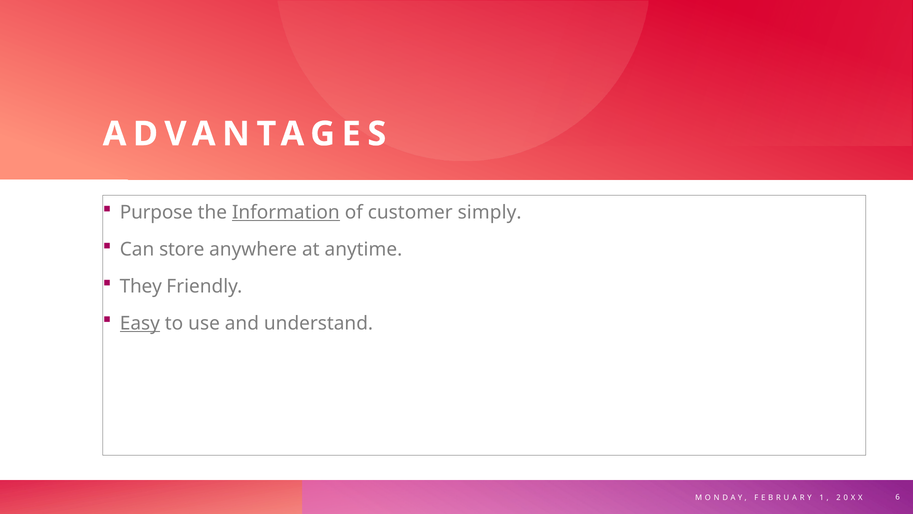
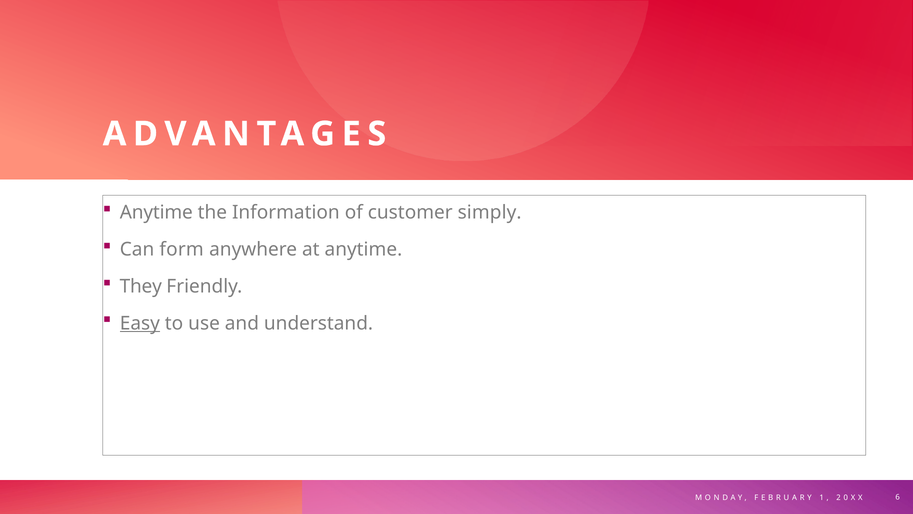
Purpose: Purpose -> Anytime (156, 212)
Information underline: present -> none (286, 212)
store: store -> form (182, 249)
